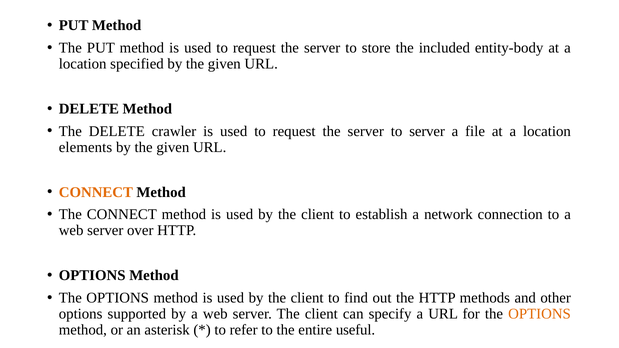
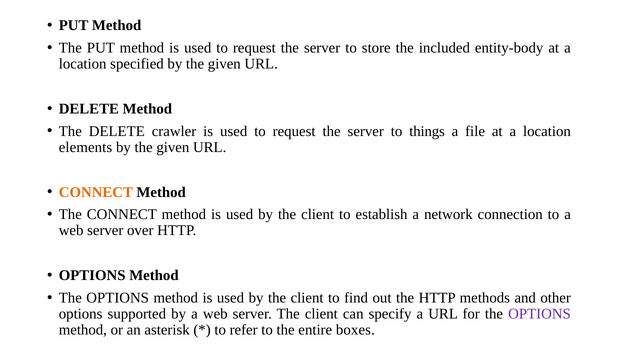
to server: server -> things (427, 131)
OPTIONS colour: orange -> purple (540, 314)
useful: useful -> boxes (355, 330)
